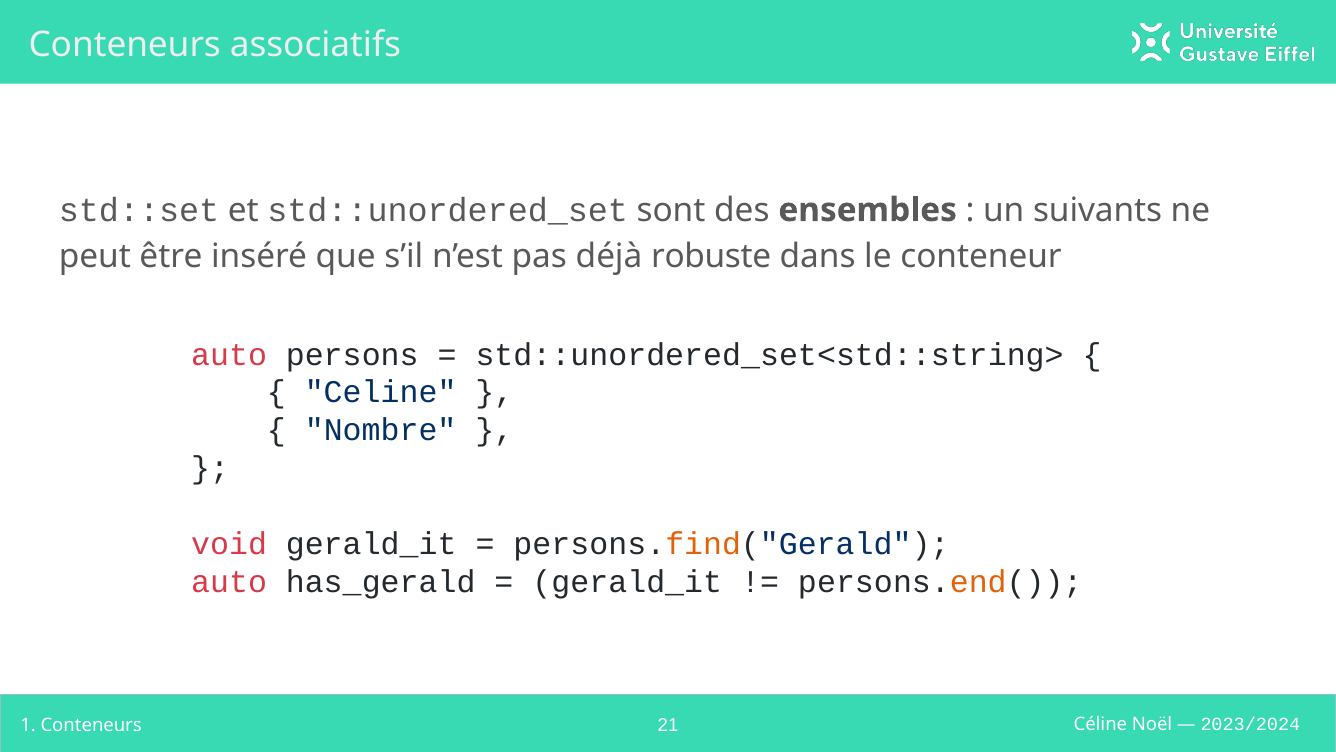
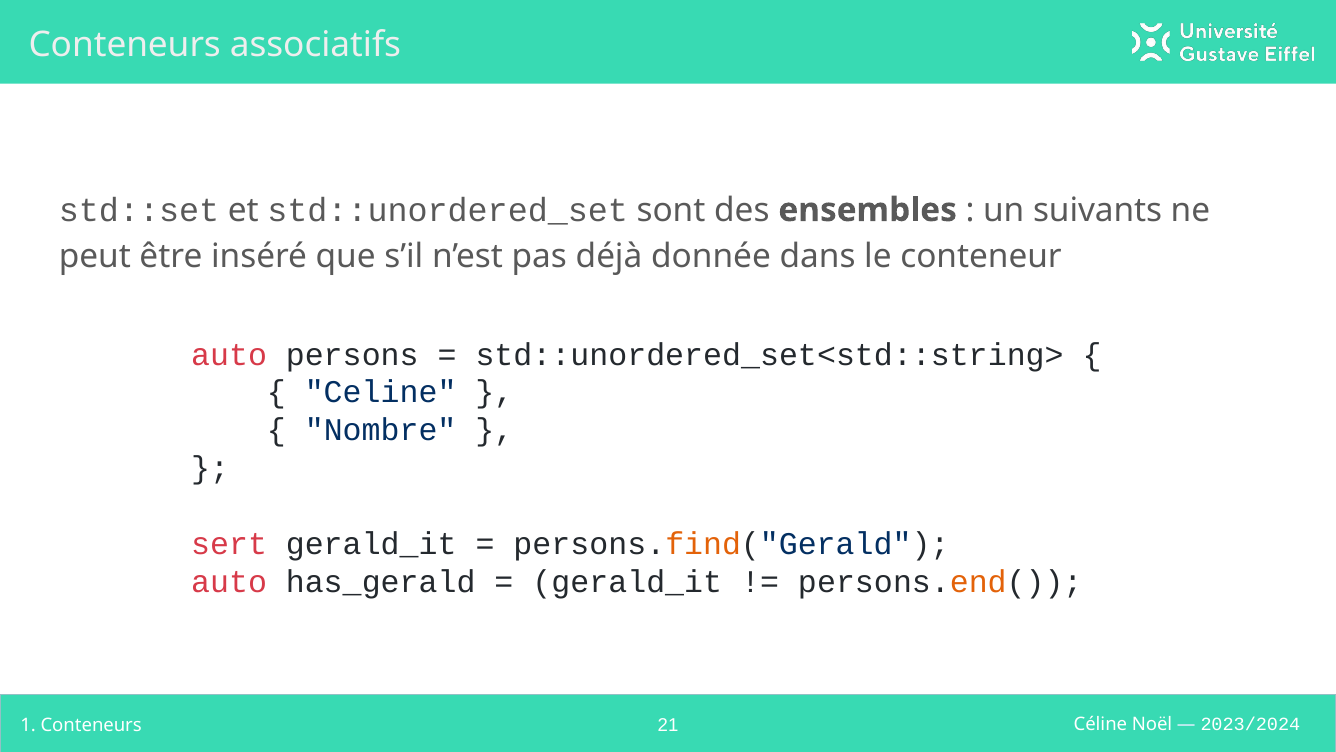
robuste: robuste -> donnée (711, 256)
void: void -> sert (229, 544)
